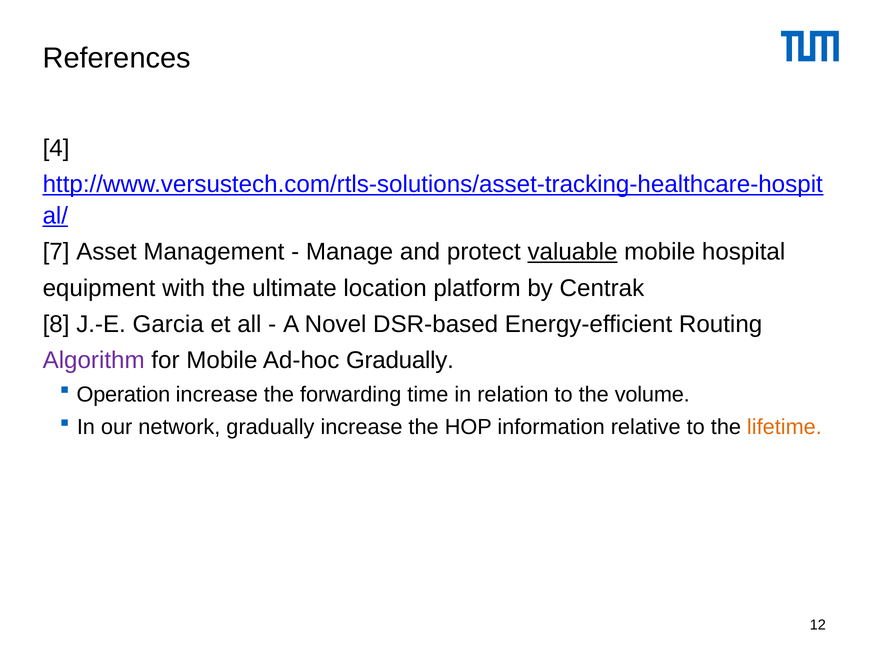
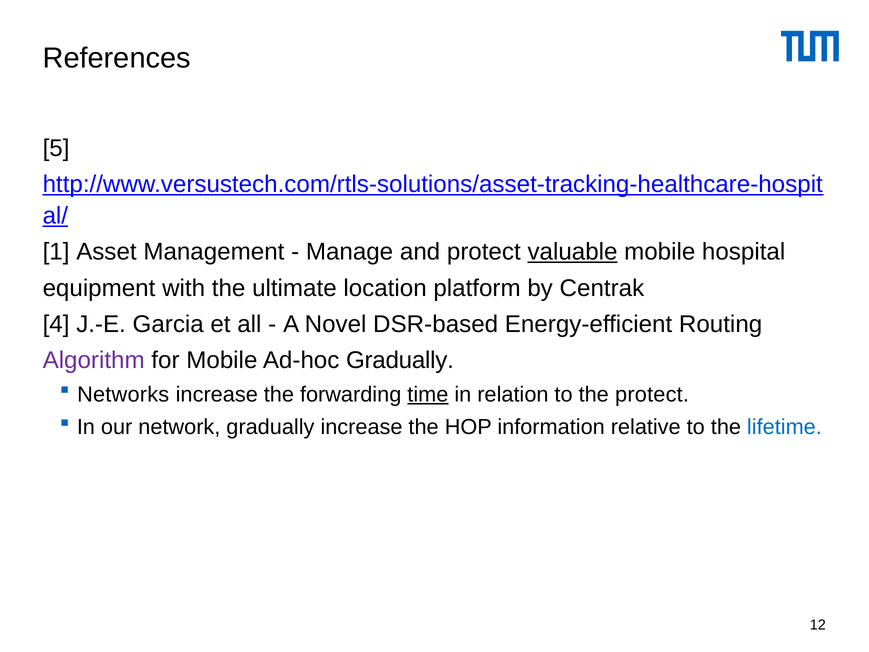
4: 4 -> 5 (56, 148)
7: 7 -> 1 (56, 252)
8: 8 -> 4 (56, 324)
Operation: Operation -> Networks (123, 394)
time underline: none -> present (428, 394)
the volume: volume -> protect (652, 394)
lifetime colour: orange -> blue (784, 427)
